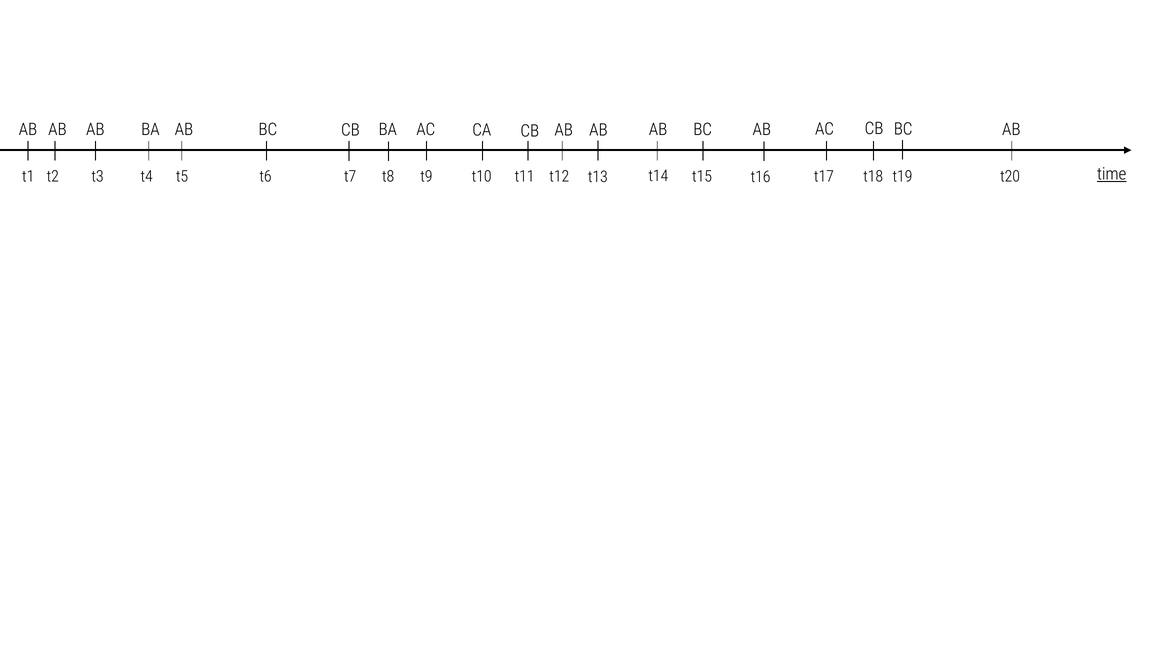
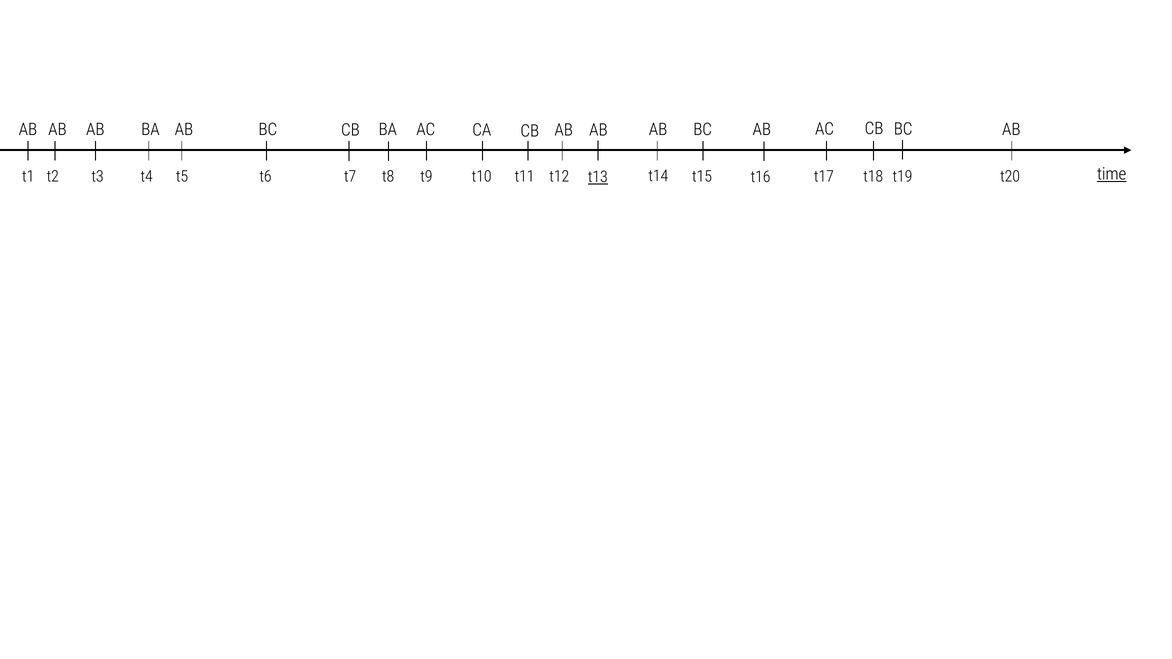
t13 underline: none -> present (598, 177)
